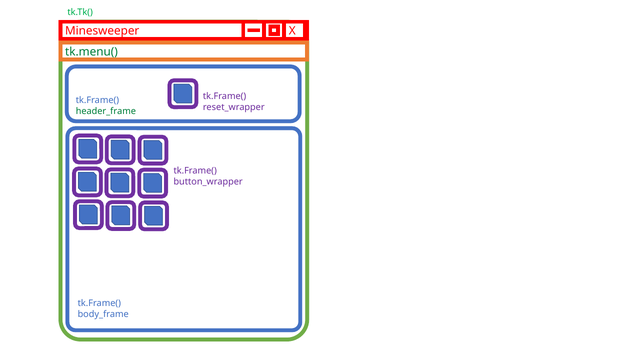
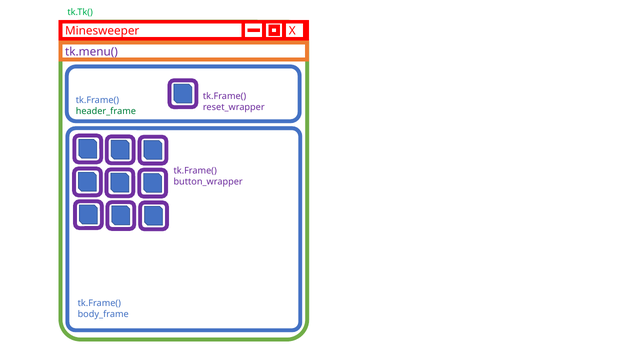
tk.menu( colour: green -> purple (91, 52)
